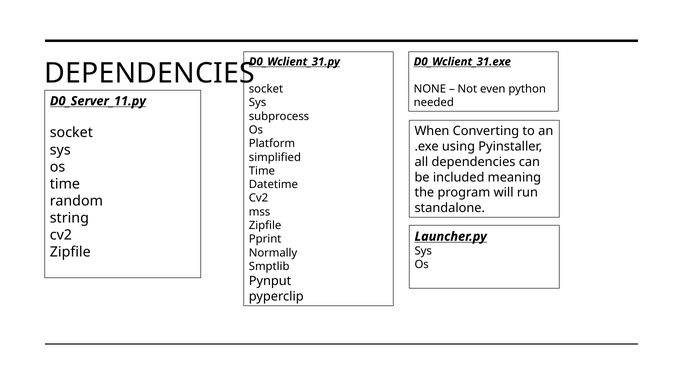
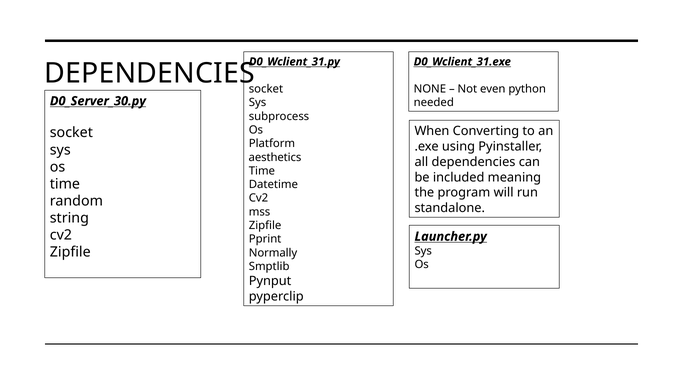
D0_Server_11.py: D0_Server_11.py -> D0_Server_30.py (98, 101)
simplified: simplified -> aesthetics (275, 157)
